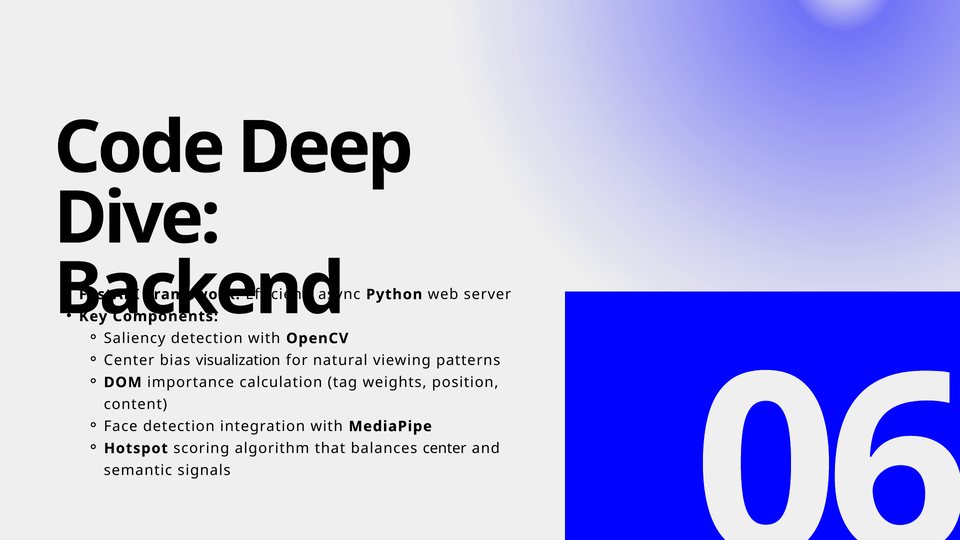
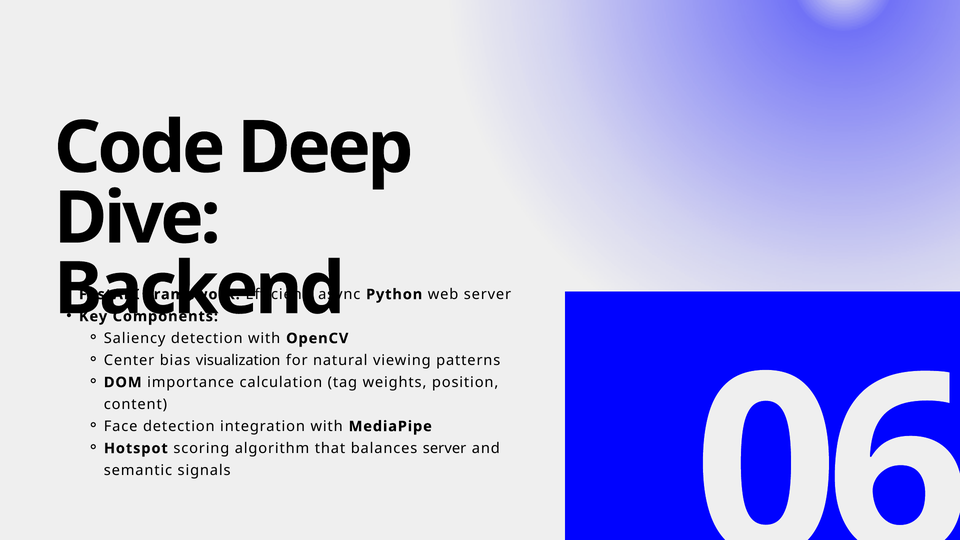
balances center: center -> server (445, 448)
